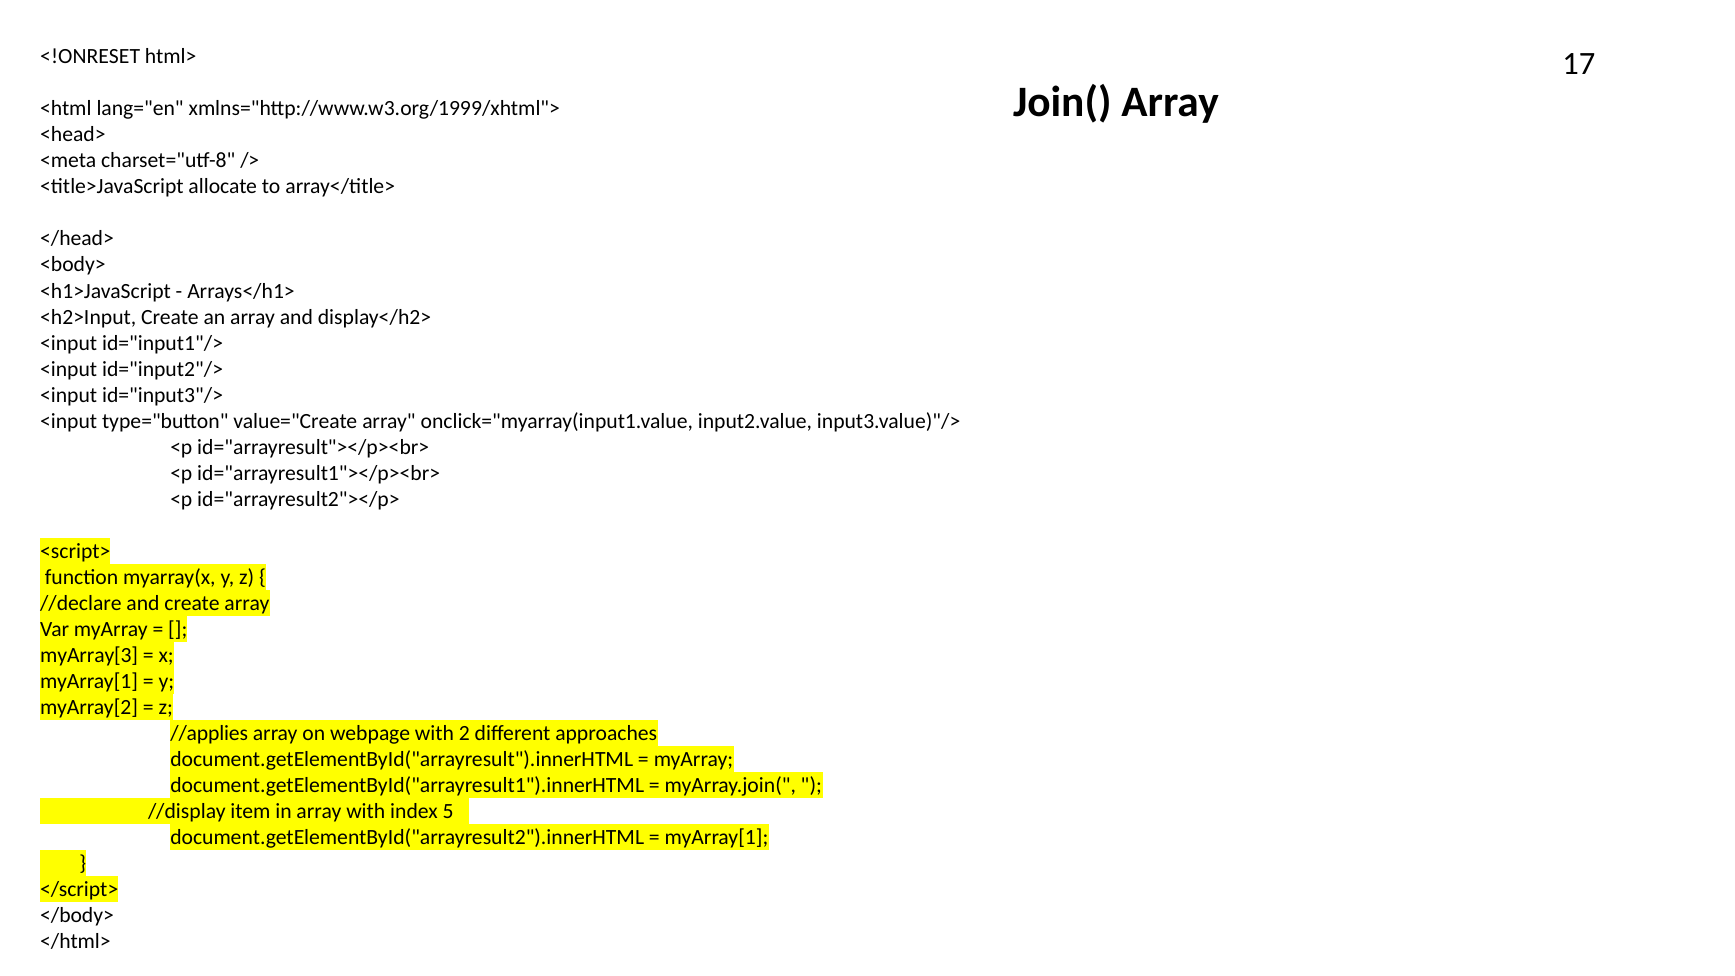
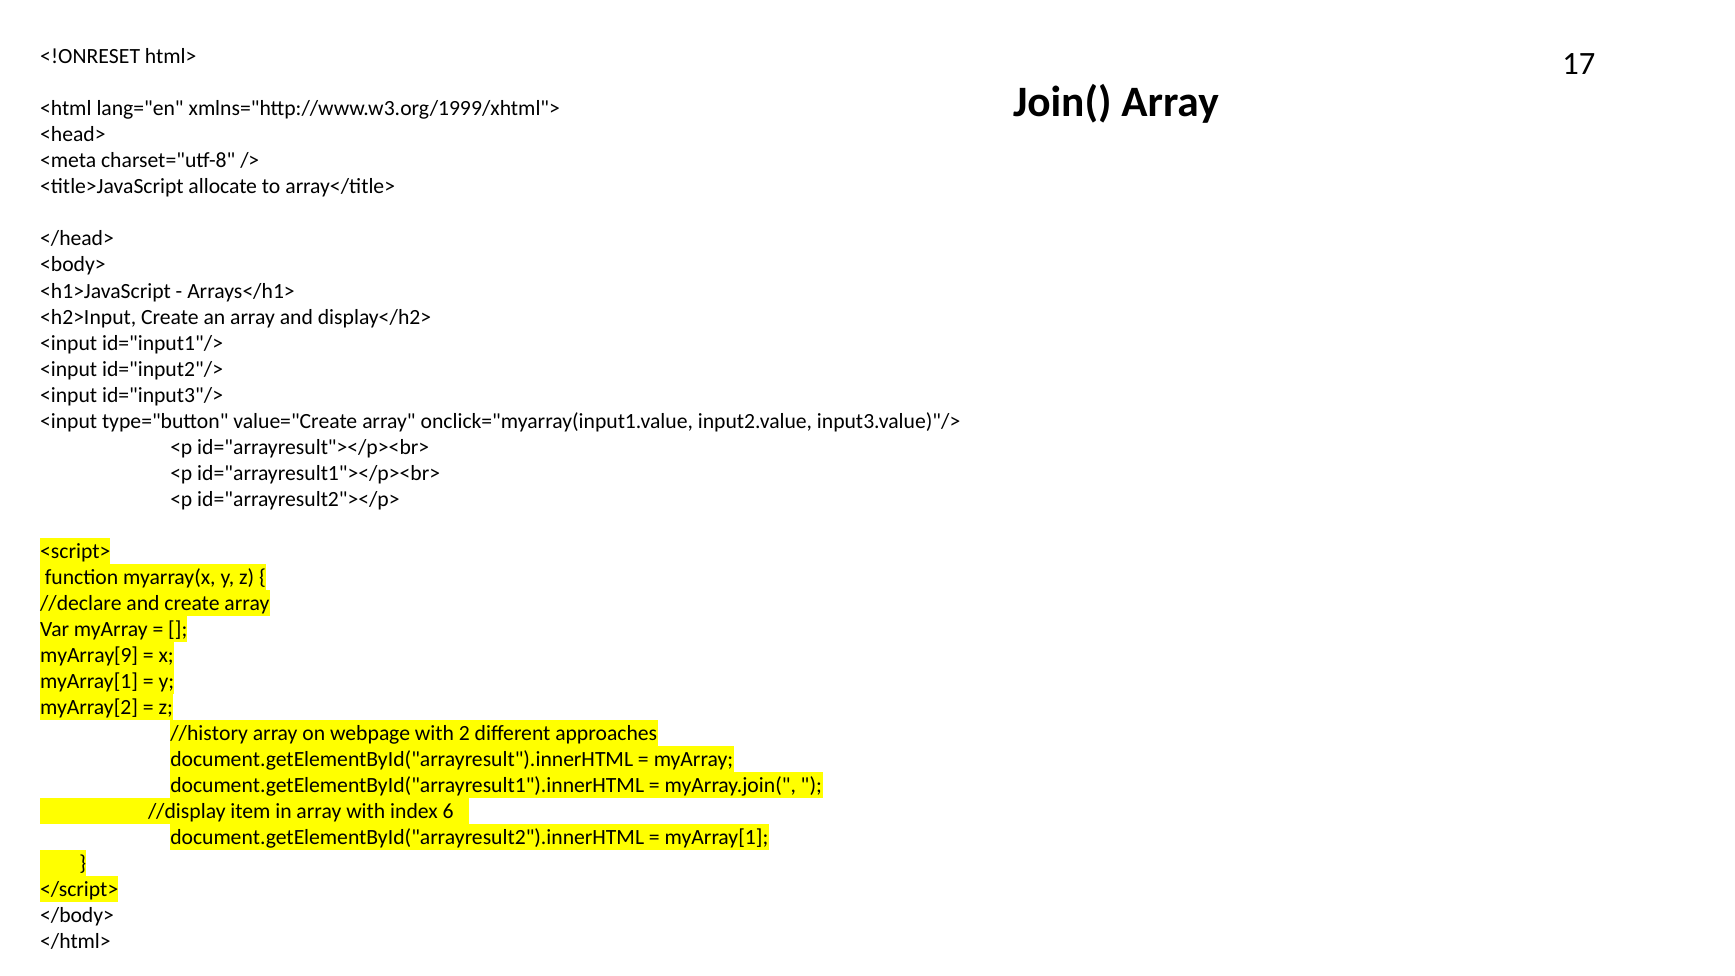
myArray[3: myArray[3 -> myArray[9 (89, 655)
//applies: //applies -> //history (209, 733)
5: 5 -> 6 (448, 811)
